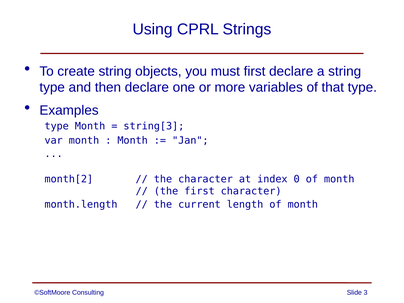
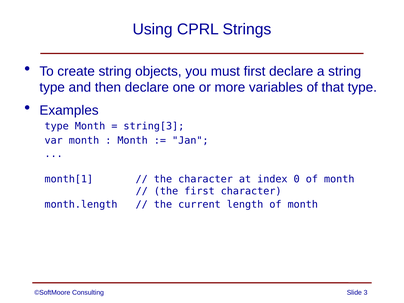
month[2: month[2 -> month[1 (69, 179)
